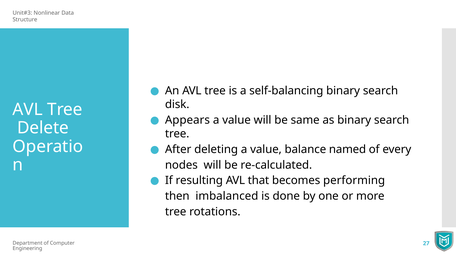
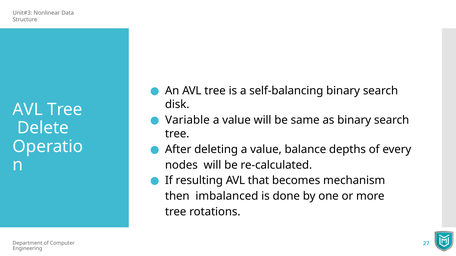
Appears: Appears -> Variable (187, 120)
named: named -> depths (347, 150)
performing: performing -> mechanism (354, 181)
